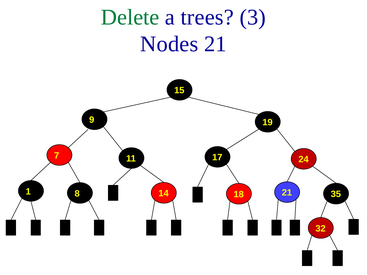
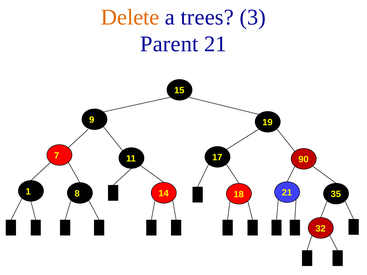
Delete colour: green -> orange (130, 17)
Nodes: Nodes -> Parent (169, 44)
24: 24 -> 90 (304, 160)
